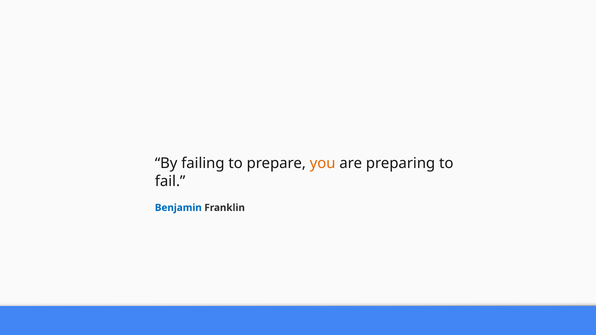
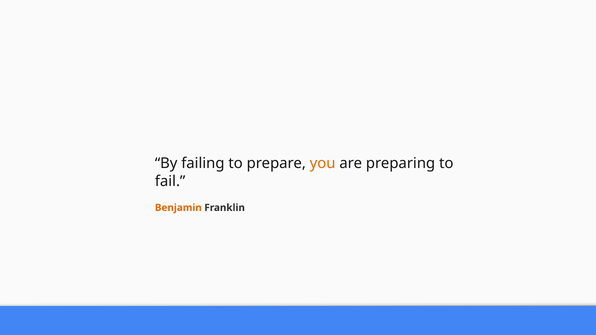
Benjamin colour: blue -> orange (178, 208)
